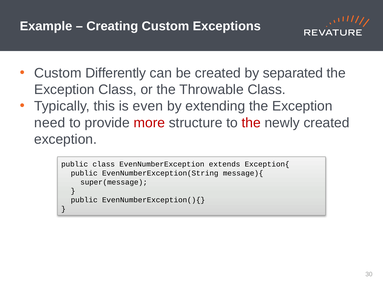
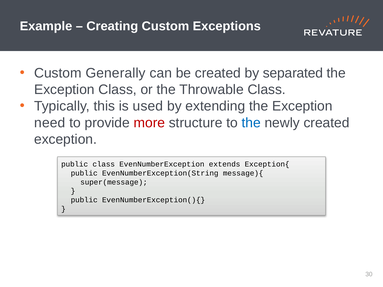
Differently: Differently -> Generally (116, 73)
even: even -> used (148, 106)
the colour: red -> blue (251, 123)
